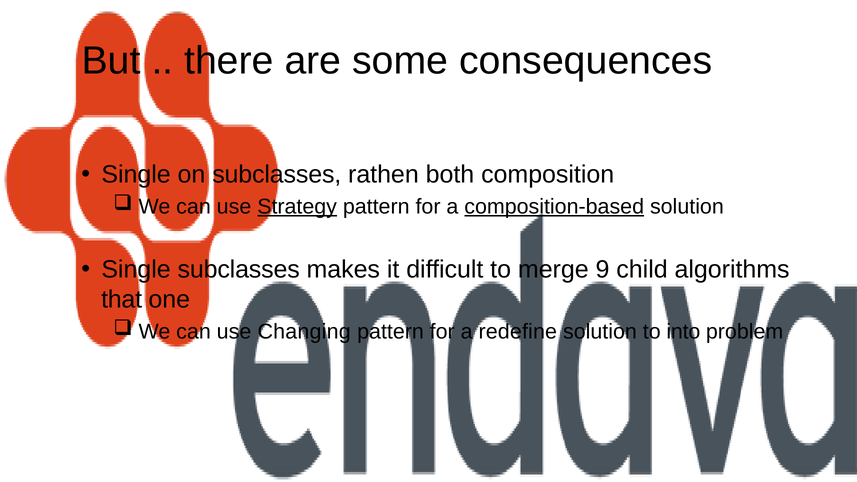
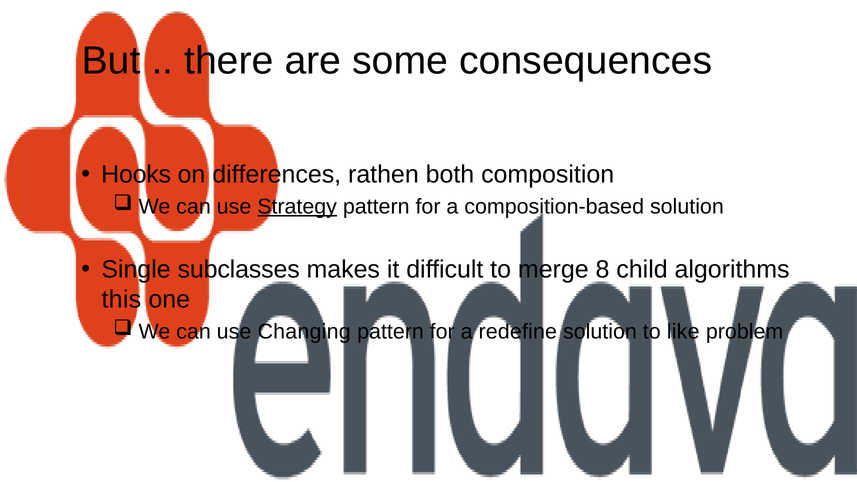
Single: Single -> Hooks (136, 175)
on subclasses: subclasses -> differences (277, 175)
composition-based underline: present -> none (554, 207)
9: 9 -> 8 (603, 270)
that: that -> this (121, 300)
into: into -> like (683, 332)
